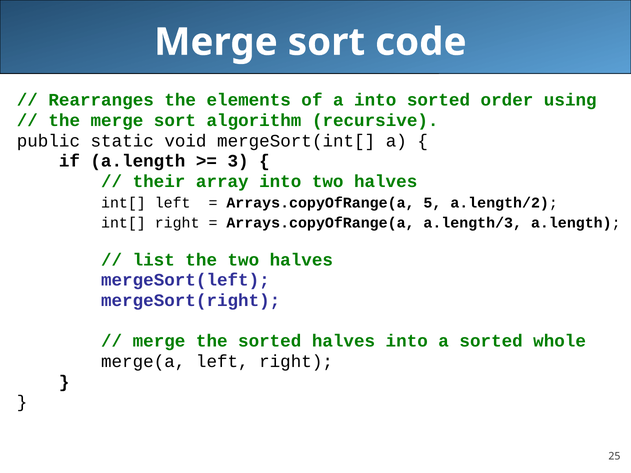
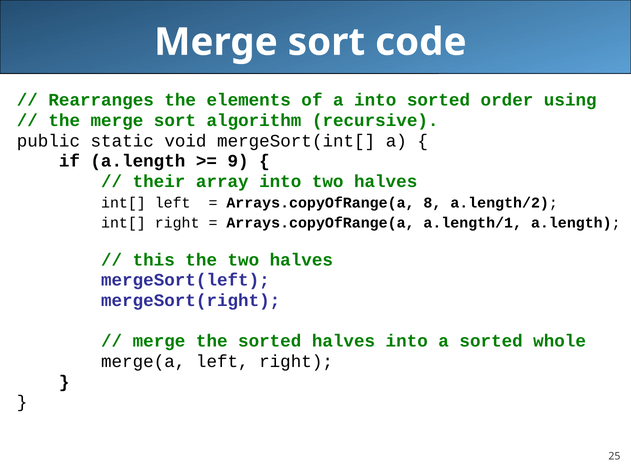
3: 3 -> 9 (238, 161)
5: 5 -> 8 (432, 203)
a.length/3: a.length/3 -> a.length/1 (473, 223)
list: list -> this (154, 260)
